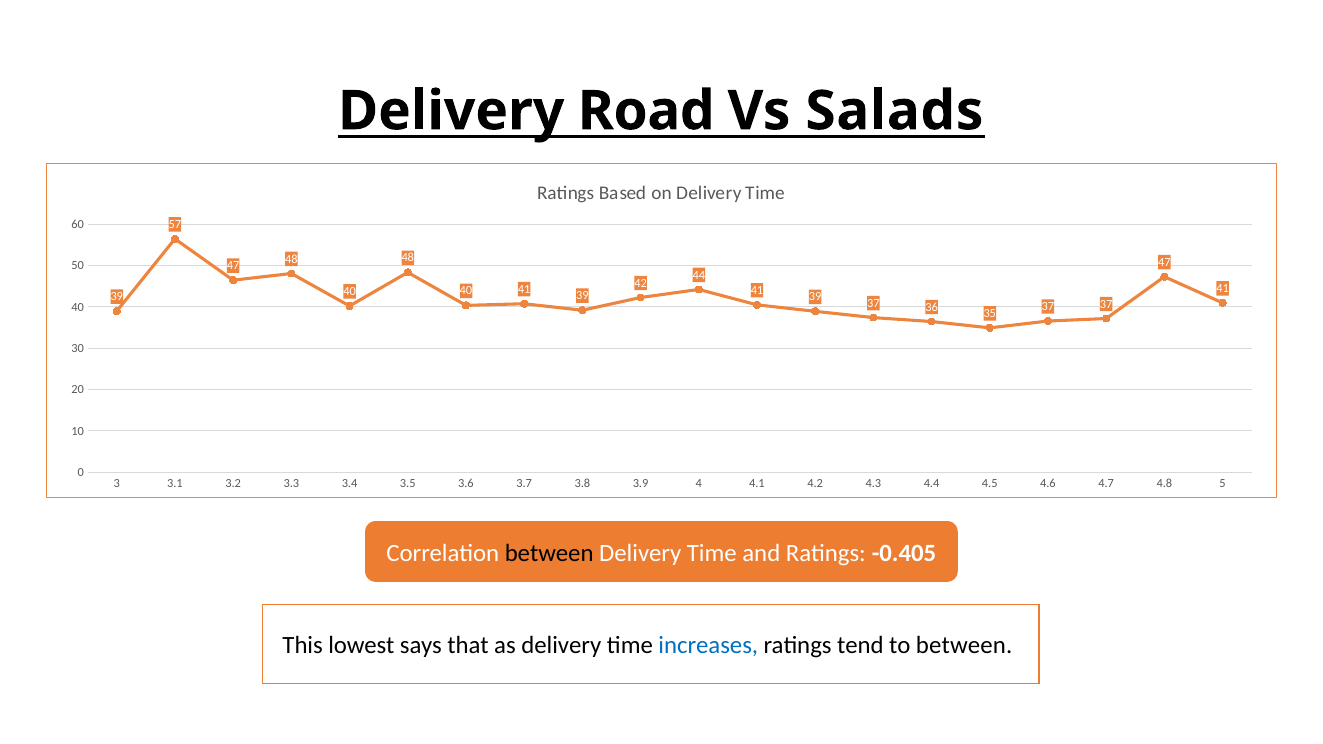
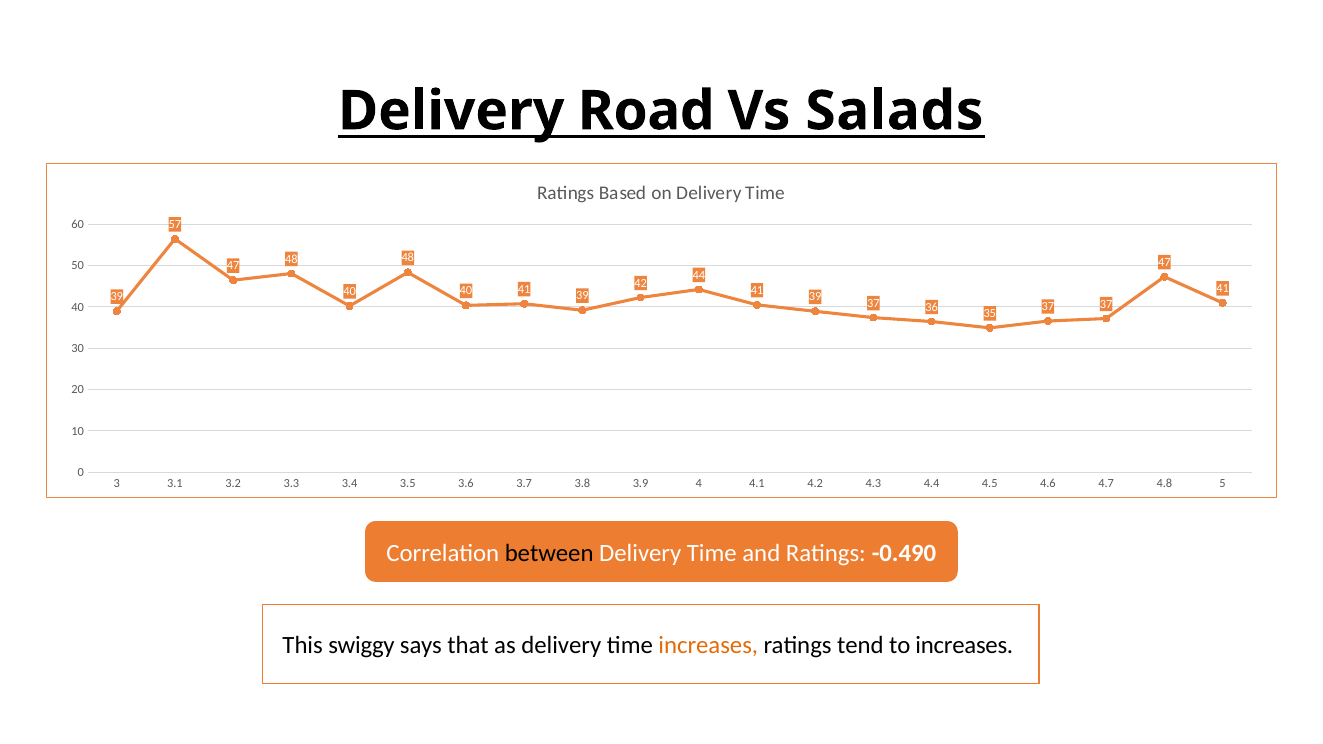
-0.405: -0.405 -> -0.490 (904, 553)
lowest: lowest -> swiggy (361, 646)
increases colour: blue -> orange (708, 646)
to between: between -> increases (964, 646)
